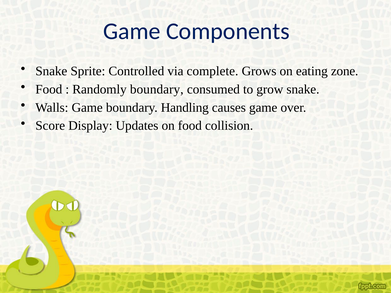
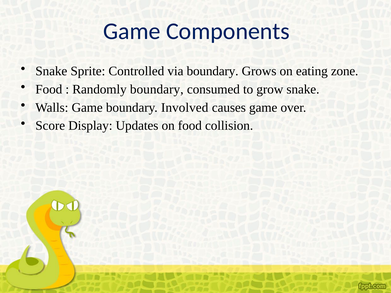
via complete: complete -> boundary (213, 71)
Handling: Handling -> Involved (185, 108)
